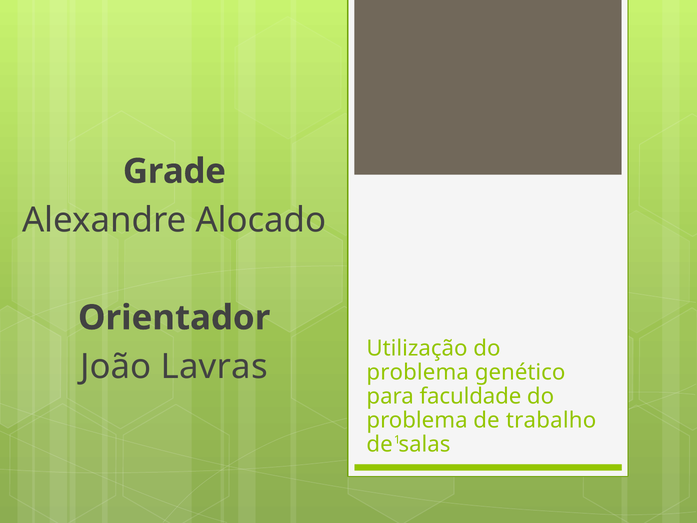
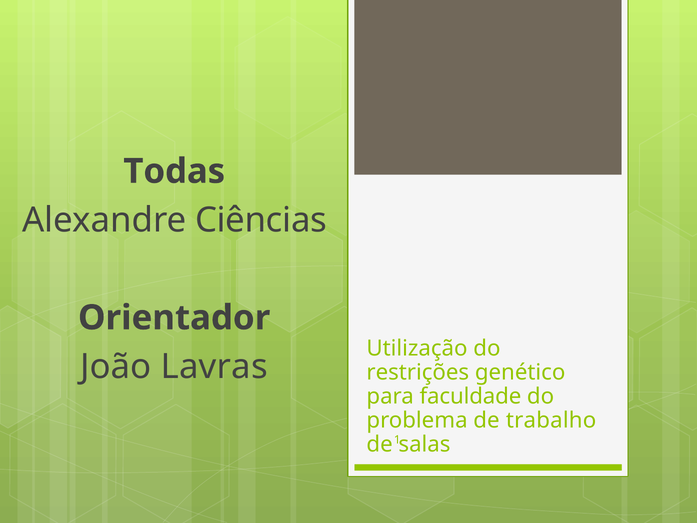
Grade: Grade -> Todas (174, 171)
Alocado: Alocado -> Ciências (261, 220)
problema: problema -> restrições (418, 372)
